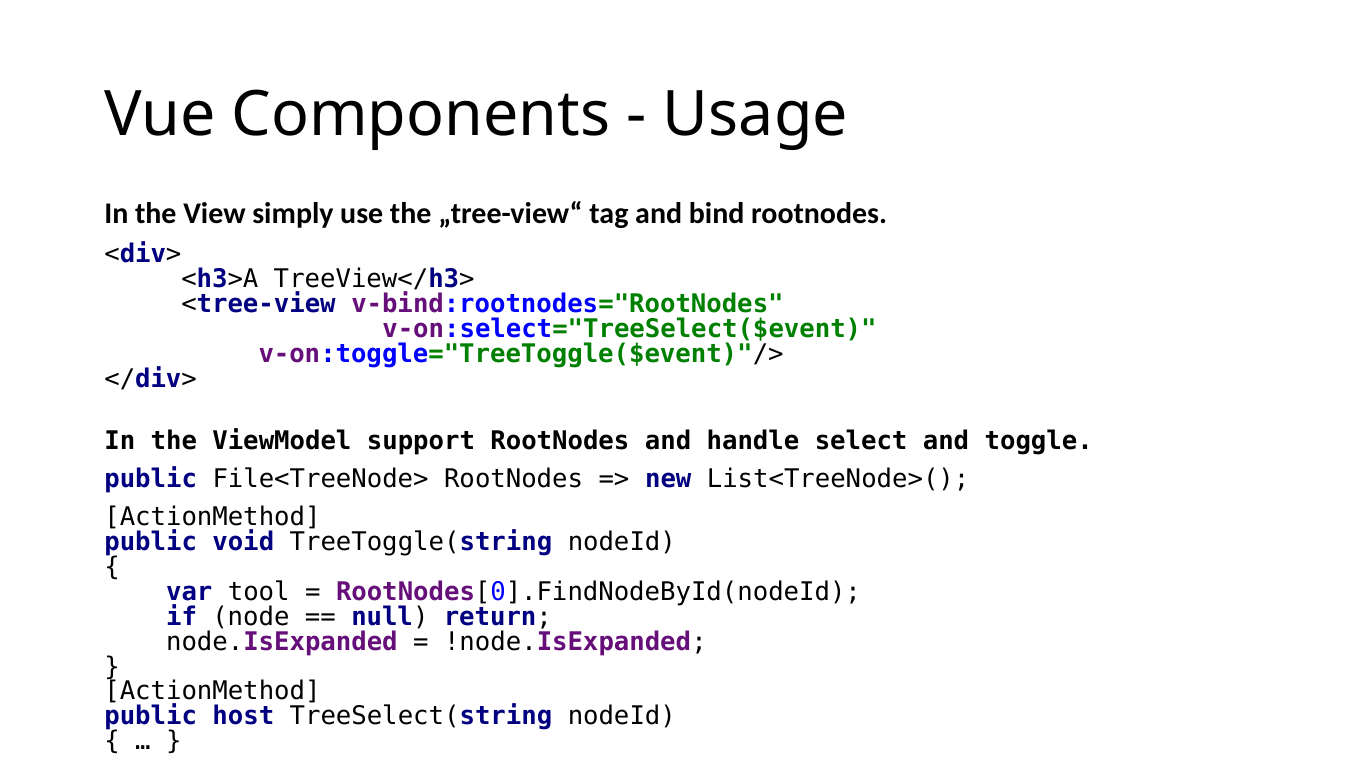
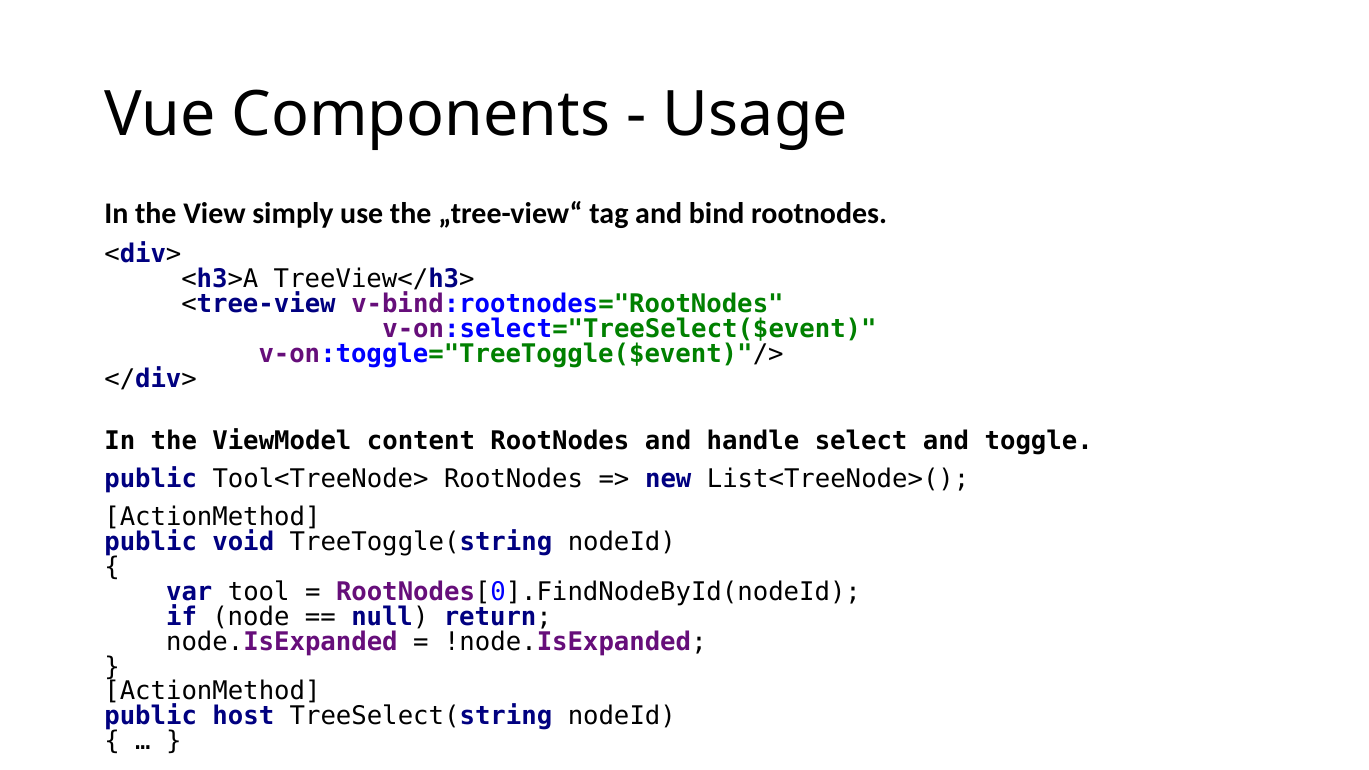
support: support -> content (421, 441)
File<TreeNode>: File<TreeNode> -> Tool<TreeNode> (321, 479)
